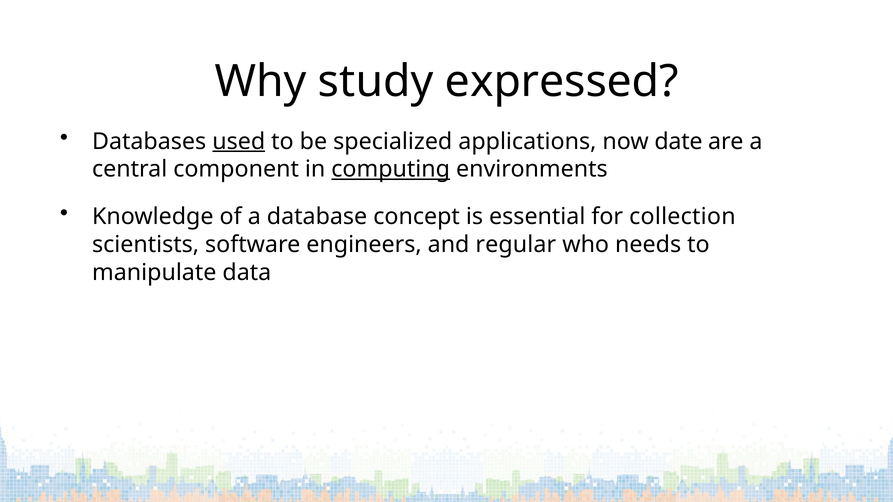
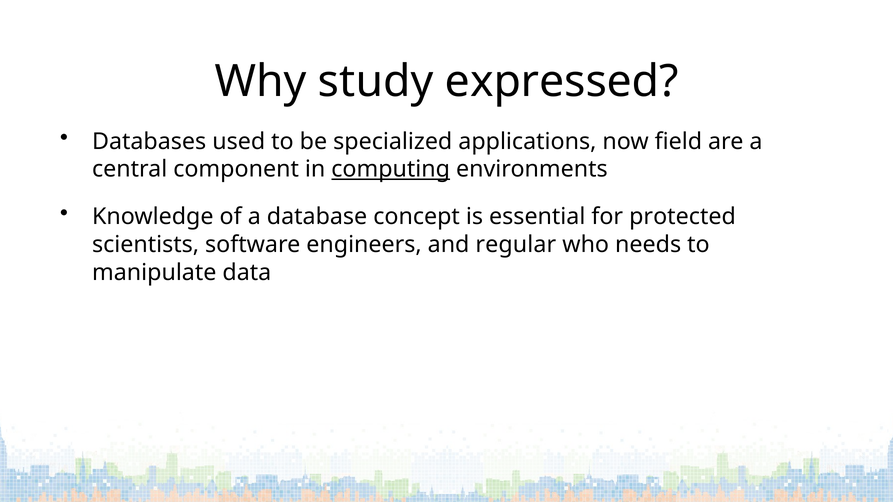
used underline: present -> none (239, 142)
date: date -> field (678, 142)
collection: collection -> protected (683, 217)
